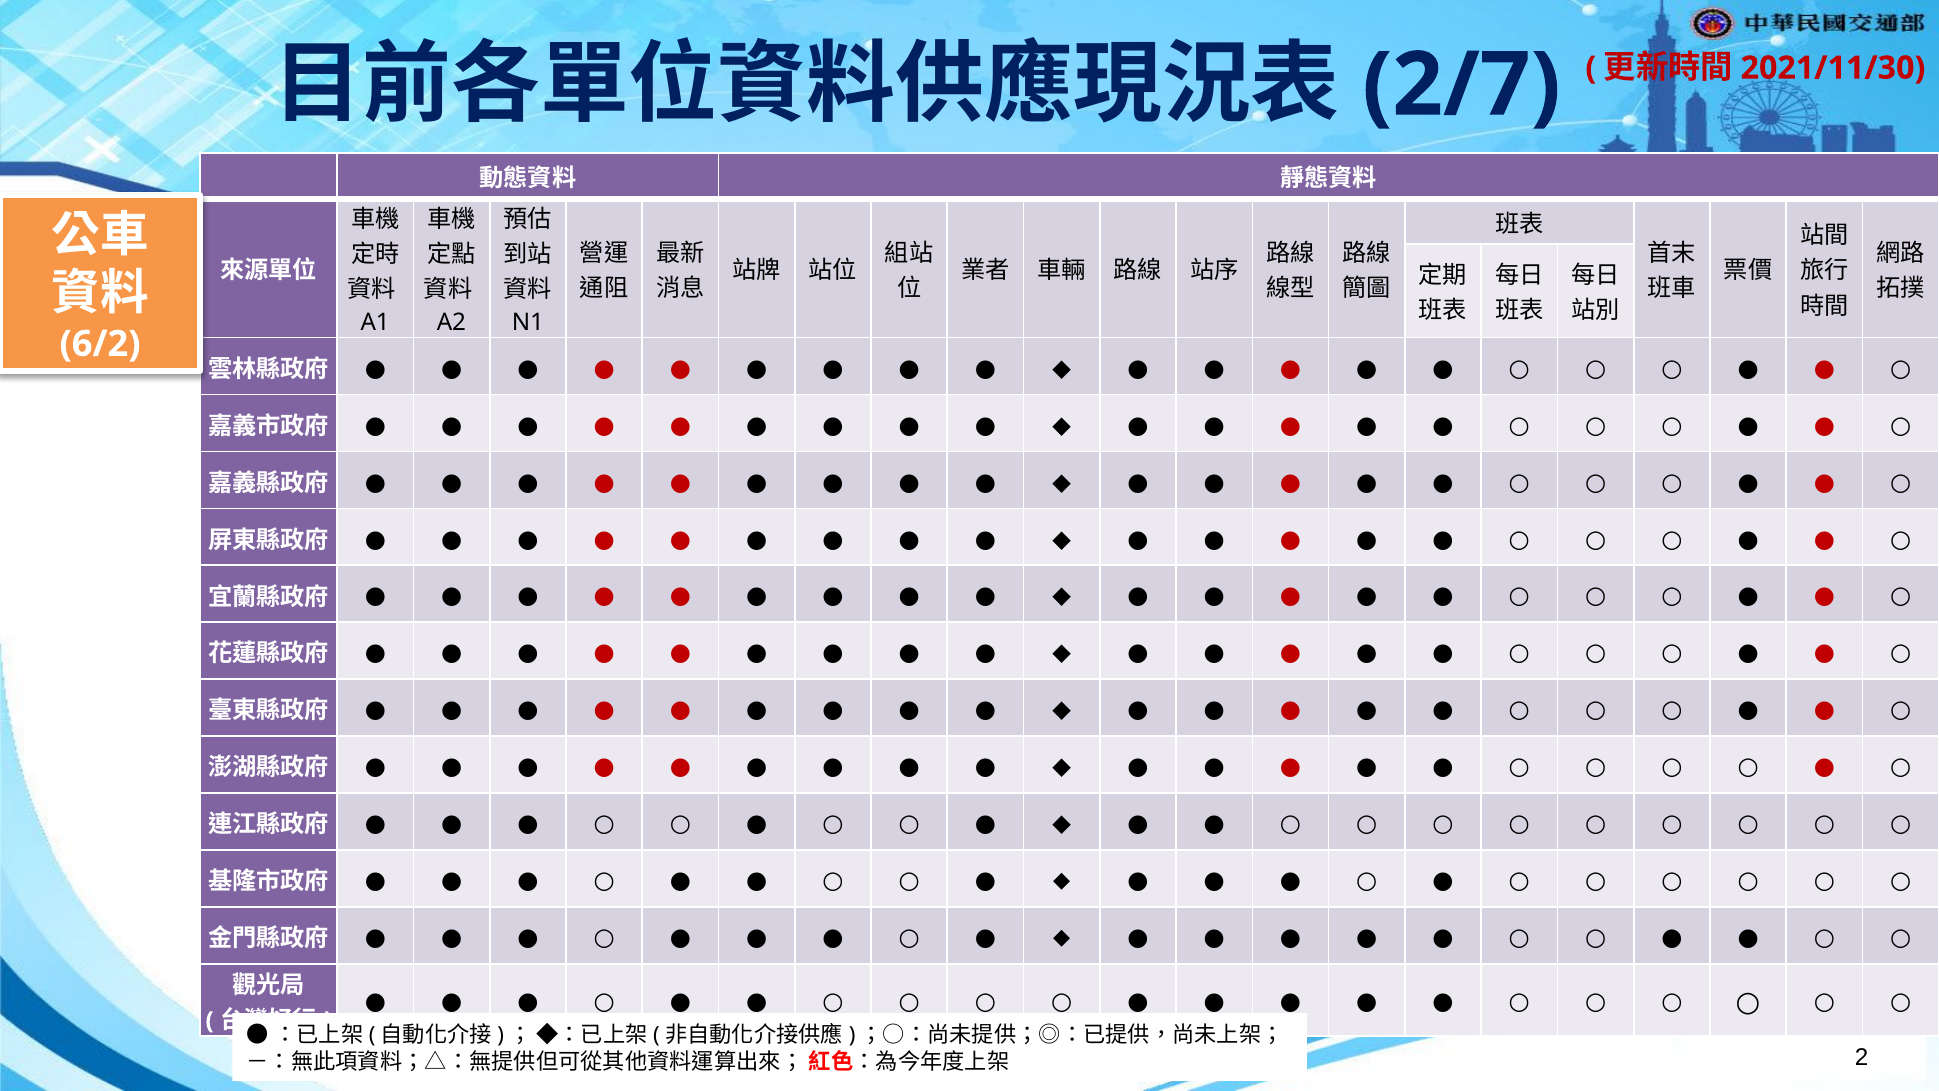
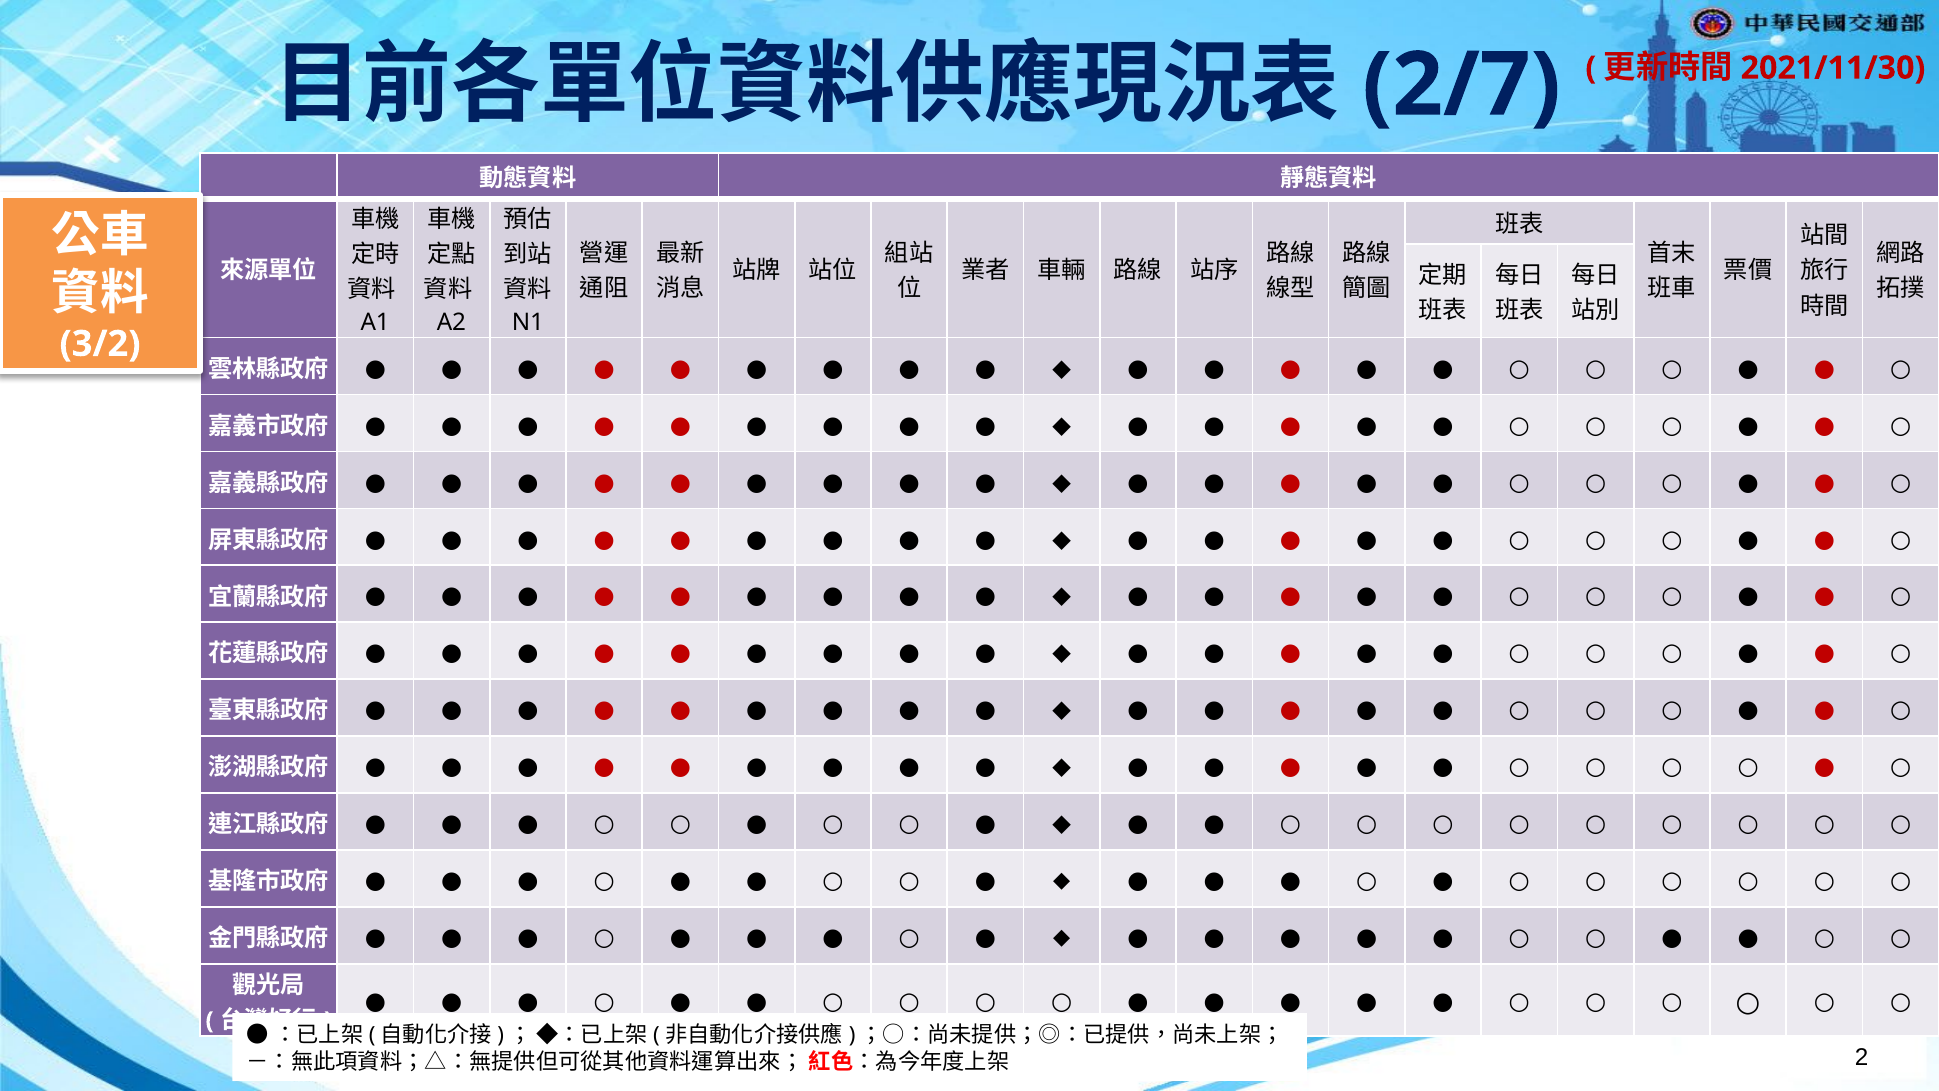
6/2: 6/2 -> 3/2 (100, 344)
